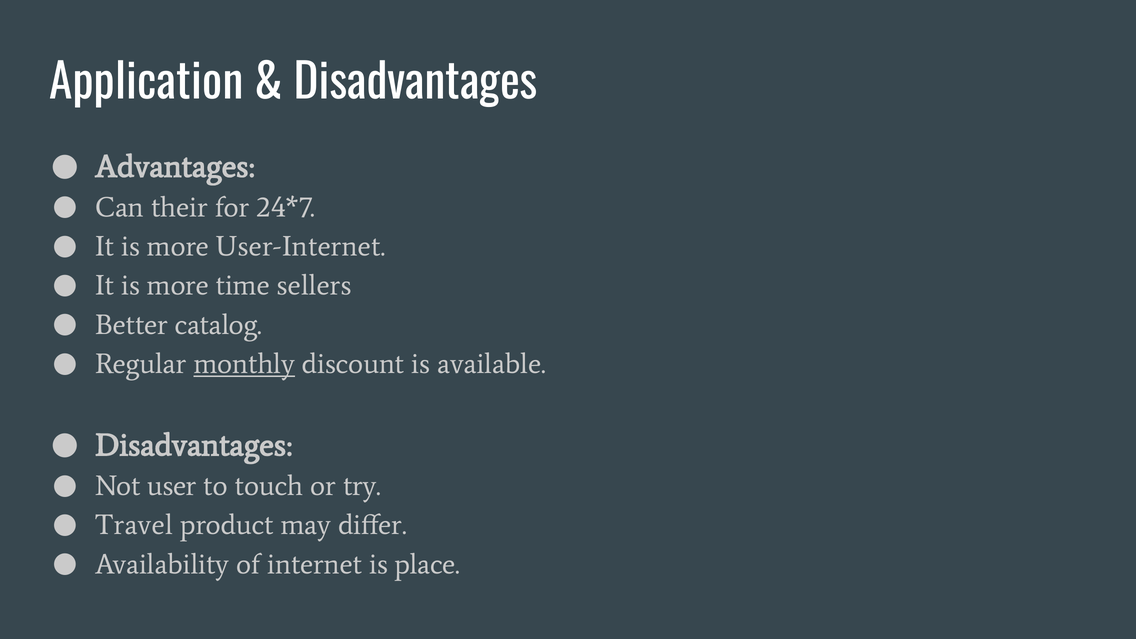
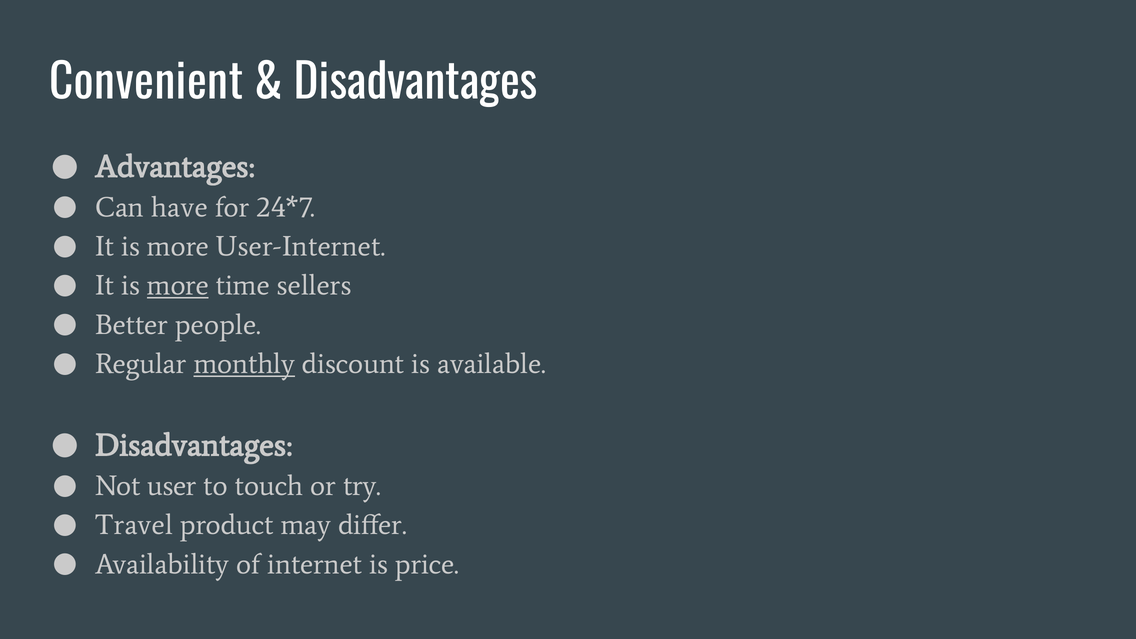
Application: Application -> Convenient (146, 83)
their: their -> have (179, 207)
more underline: none -> present (178, 286)
catalog: catalog -> people (218, 325)
place: place -> price (427, 564)
